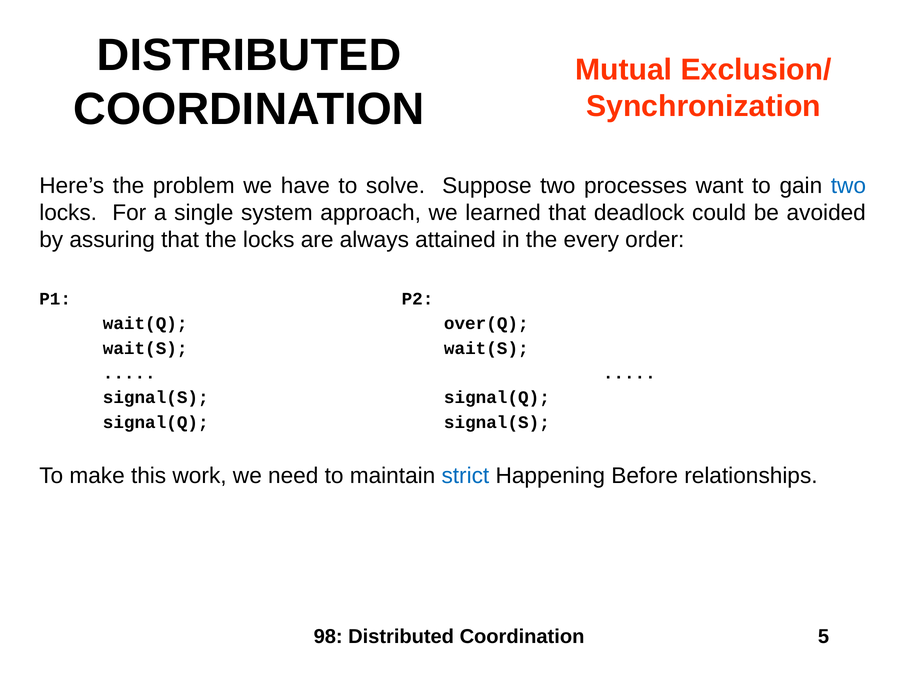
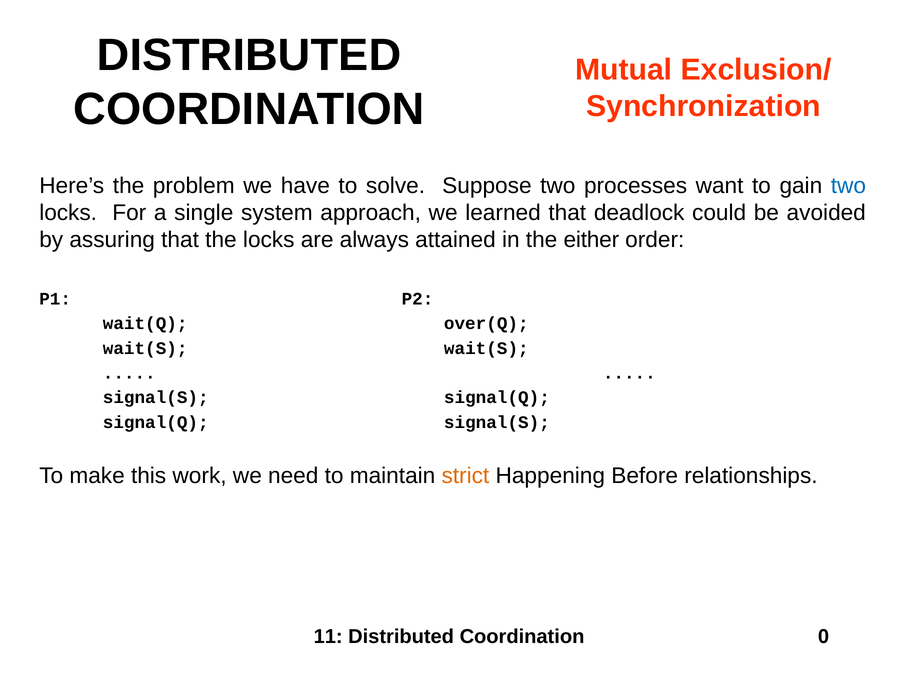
every: every -> either (591, 240)
strict colour: blue -> orange (465, 476)
98: 98 -> 11 (328, 637)
5: 5 -> 0 (824, 637)
